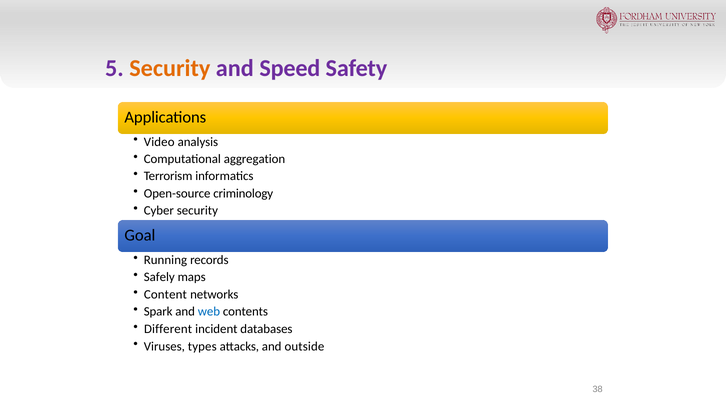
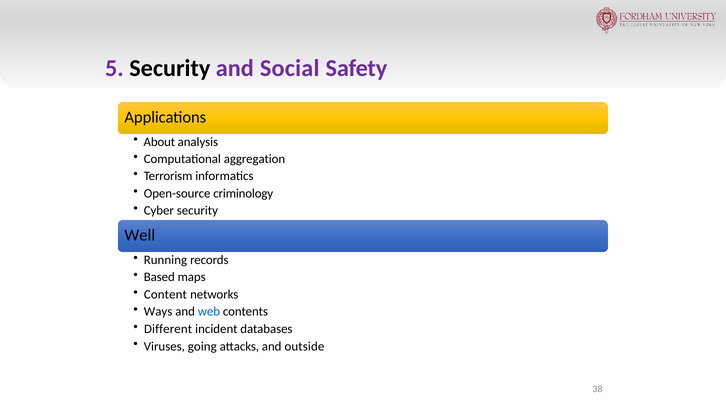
Security colour: orange -> black (170, 68)
Speed: Speed -> Social (290, 68)
Video: Video -> About (159, 142)
Goal: Goal -> Well (140, 236)
Safely: Safely -> Based (159, 277)
Spark: Spark -> Ways (158, 312)
types: types -> going (202, 347)
